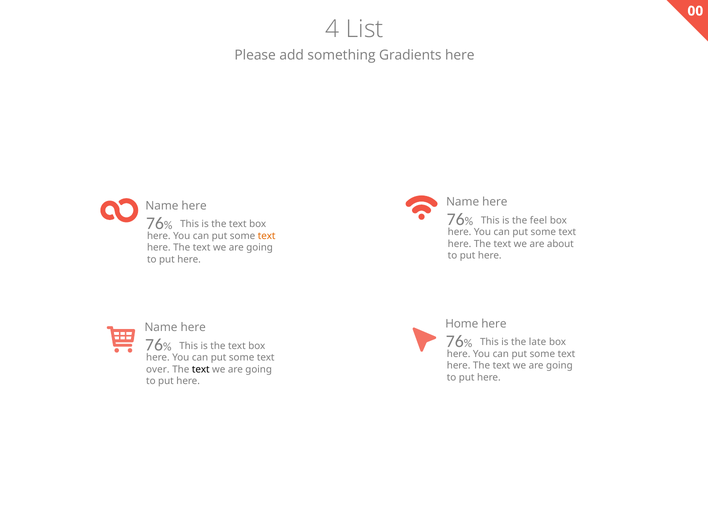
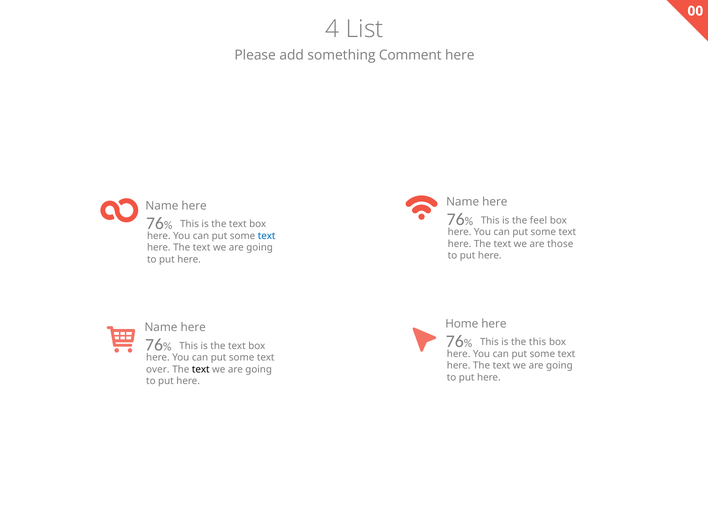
Gradients: Gradients -> Comment (410, 55)
text colour: orange -> blue (267, 236)
about: about -> those (560, 244)
the late: late -> this (538, 342)
